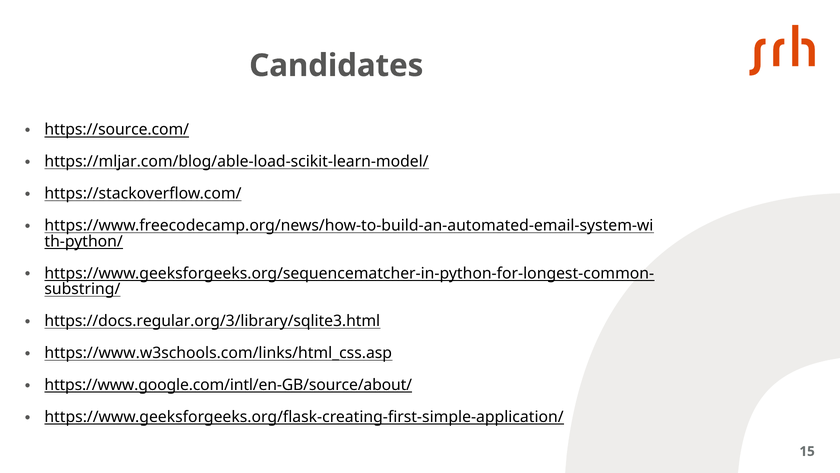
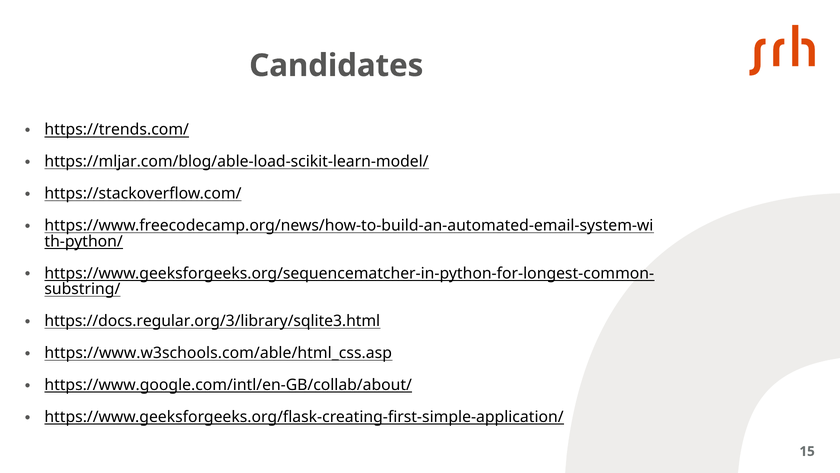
https://source.com/: https://source.com/ -> https://trends.com/ (117, 130)
https://www.w3schools.com/links/html_css.asp: https://www.w3schools.com/links/html_css.asp -> https://www.w3schools.com/able/html_css.asp (218, 353)
https://www.google.com/intl/en-GB/source/about/: https://www.google.com/intl/en-GB/source/about/ -> https://www.google.com/intl/en-GB/collab/about/ (228, 385)
